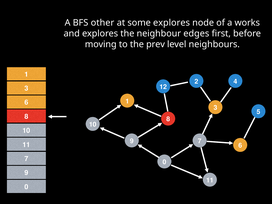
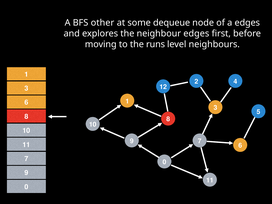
some explores: explores -> dequeue (172, 23)
a works: works -> edges (247, 23)
prev: prev -> runs (156, 44)
